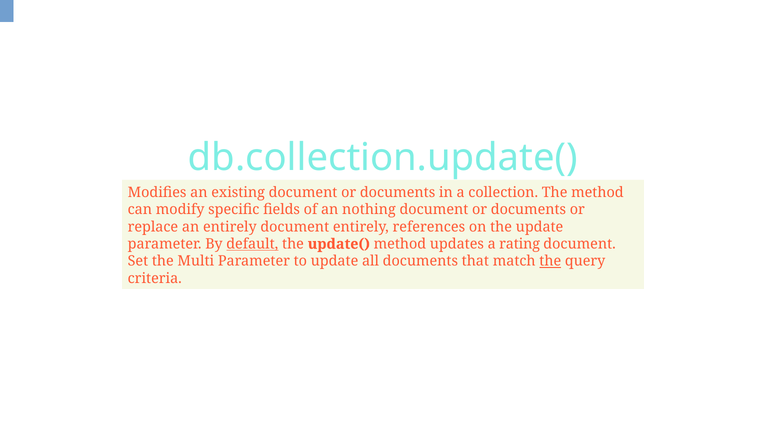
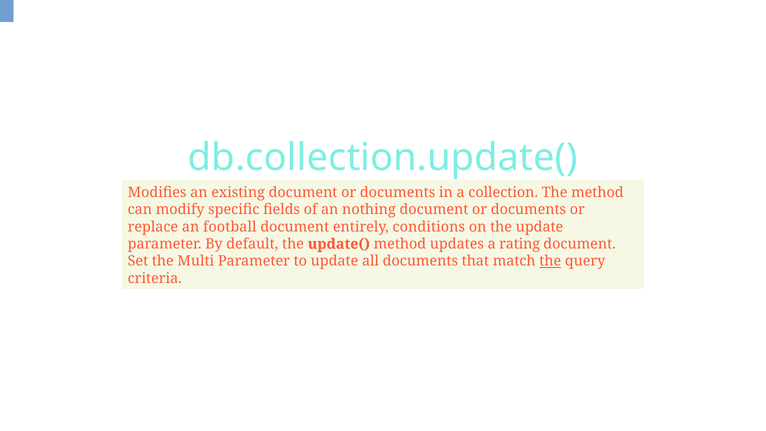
an entirely: entirely -> football (230, 227)
references: references -> conditions (429, 227)
default underline: present -> none (252, 244)
